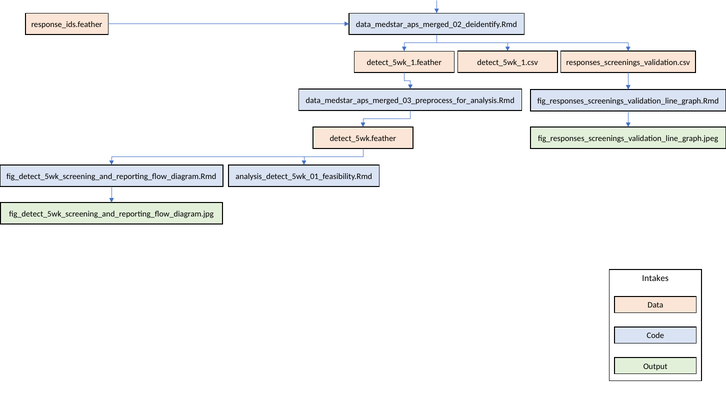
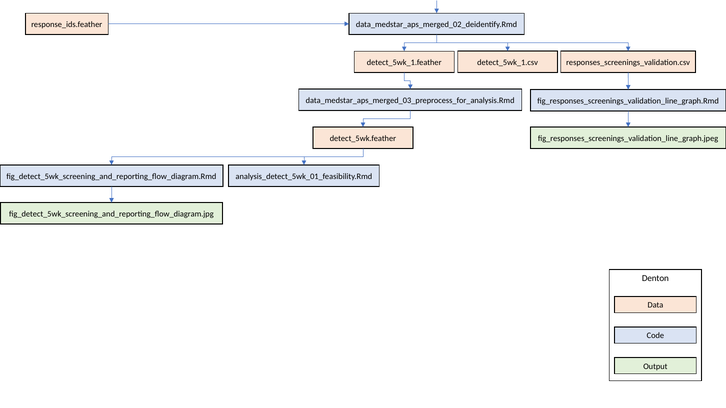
Intakes: Intakes -> Denton (655, 279)
